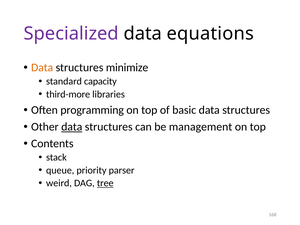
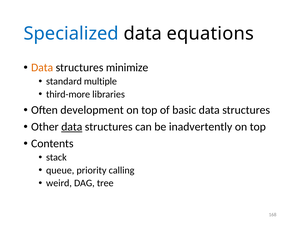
Specialized colour: purple -> blue (71, 34)
capacity: capacity -> multiple (100, 81)
programming: programming -> development (92, 110)
management: management -> inadvertently (201, 127)
parser: parser -> calling (122, 170)
tree underline: present -> none (105, 183)
